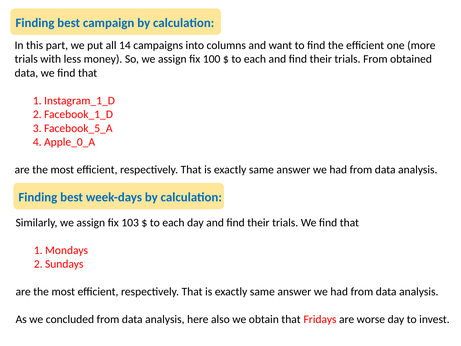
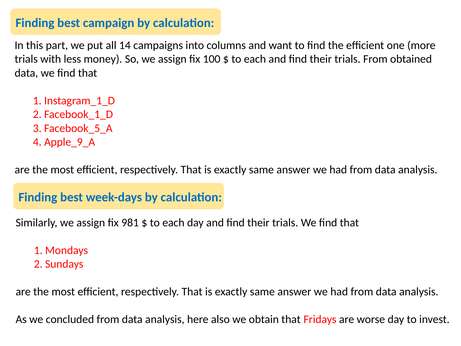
Apple_0_A: Apple_0_A -> Apple_9_A (70, 142)
103: 103 -> 981 (130, 222)
